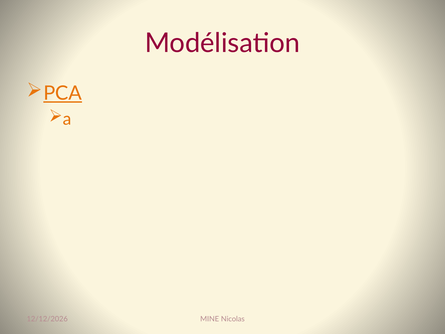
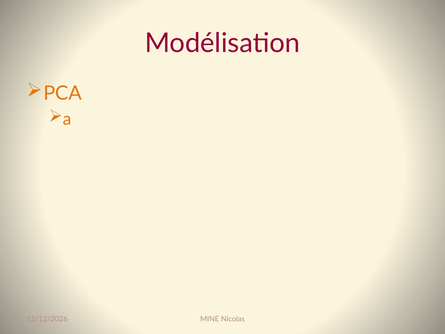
PCA underline: present -> none (63, 93)
